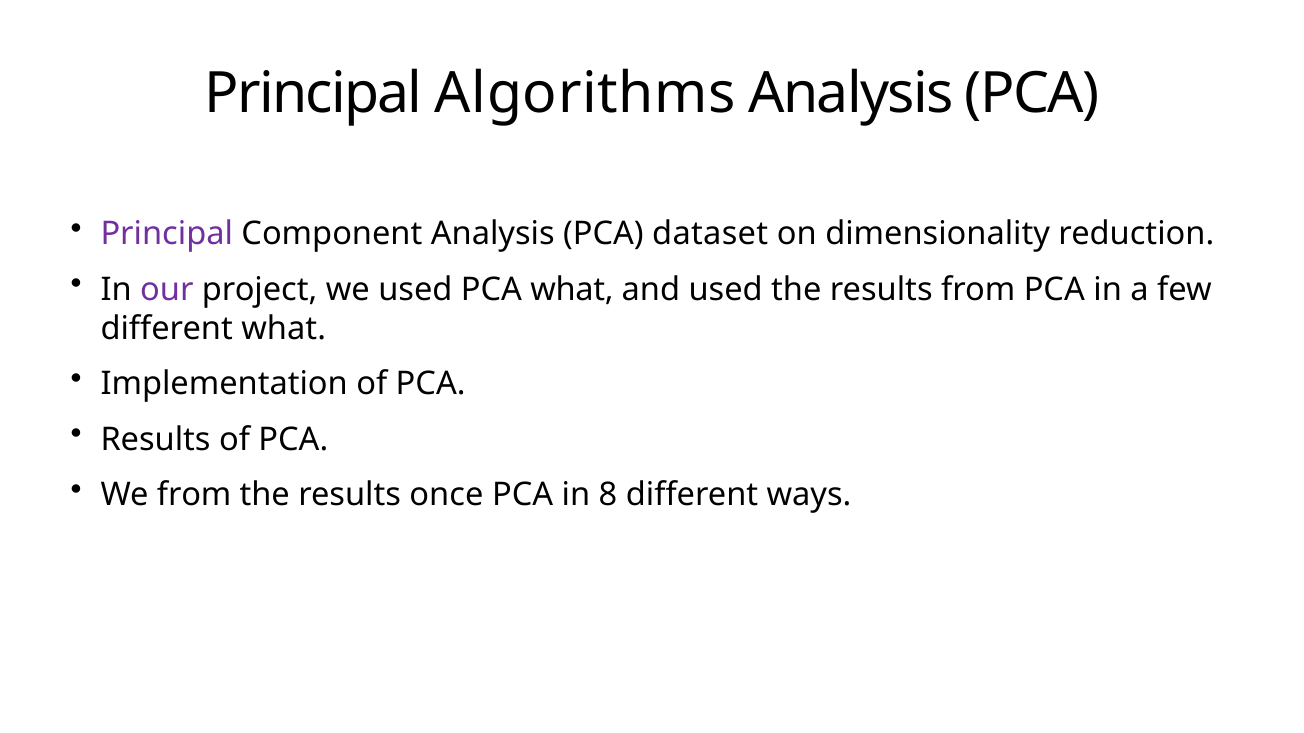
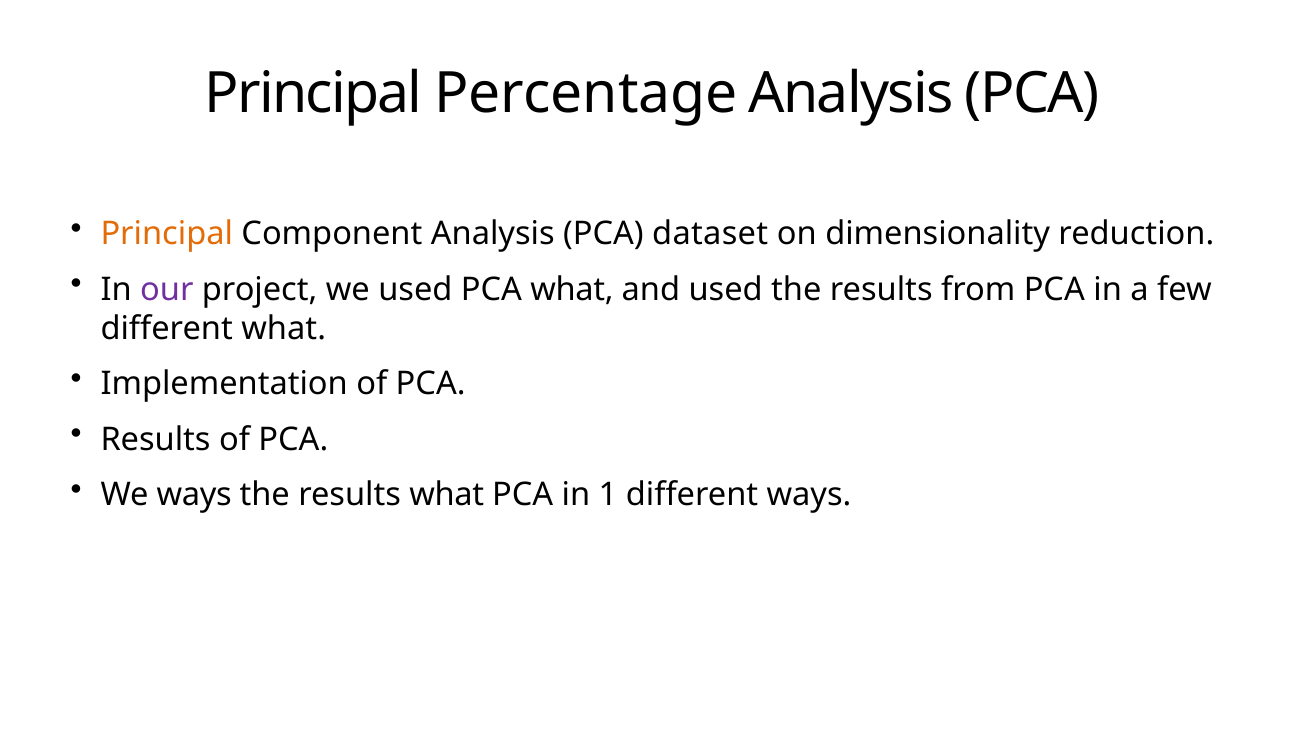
Algorithms: Algorithms -> Percentage (586, 94)
Principal colour: purple -> orange (167, 234)
We from: from -> ways (194, 495)
results once: once -> what (447, 495)
8: 8 -> 1 (608, 495)
